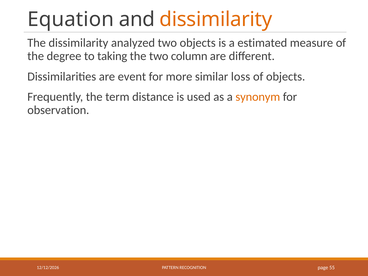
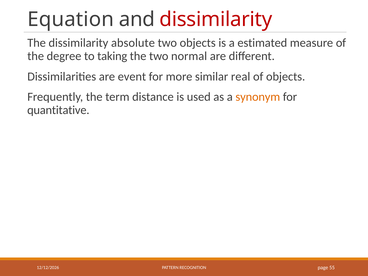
dissimilarity colour: orange -> red (216, 19)
analyzed: analyzed -> absolute (133, 43)
column: column -> normal (189, 56)
loss: loss -> real (241, 77)
observation: observation -> quantitative (58, 110)
